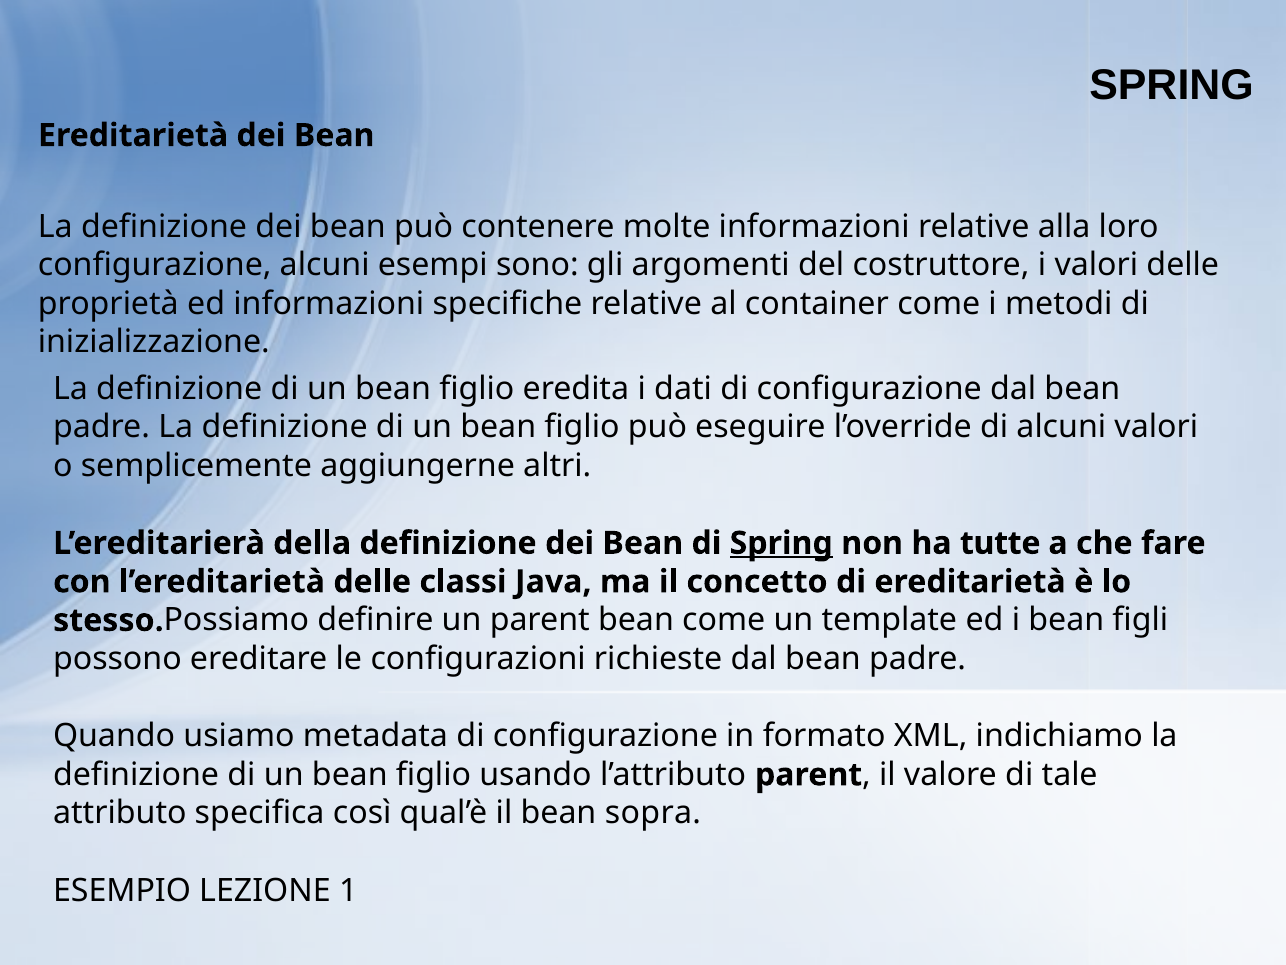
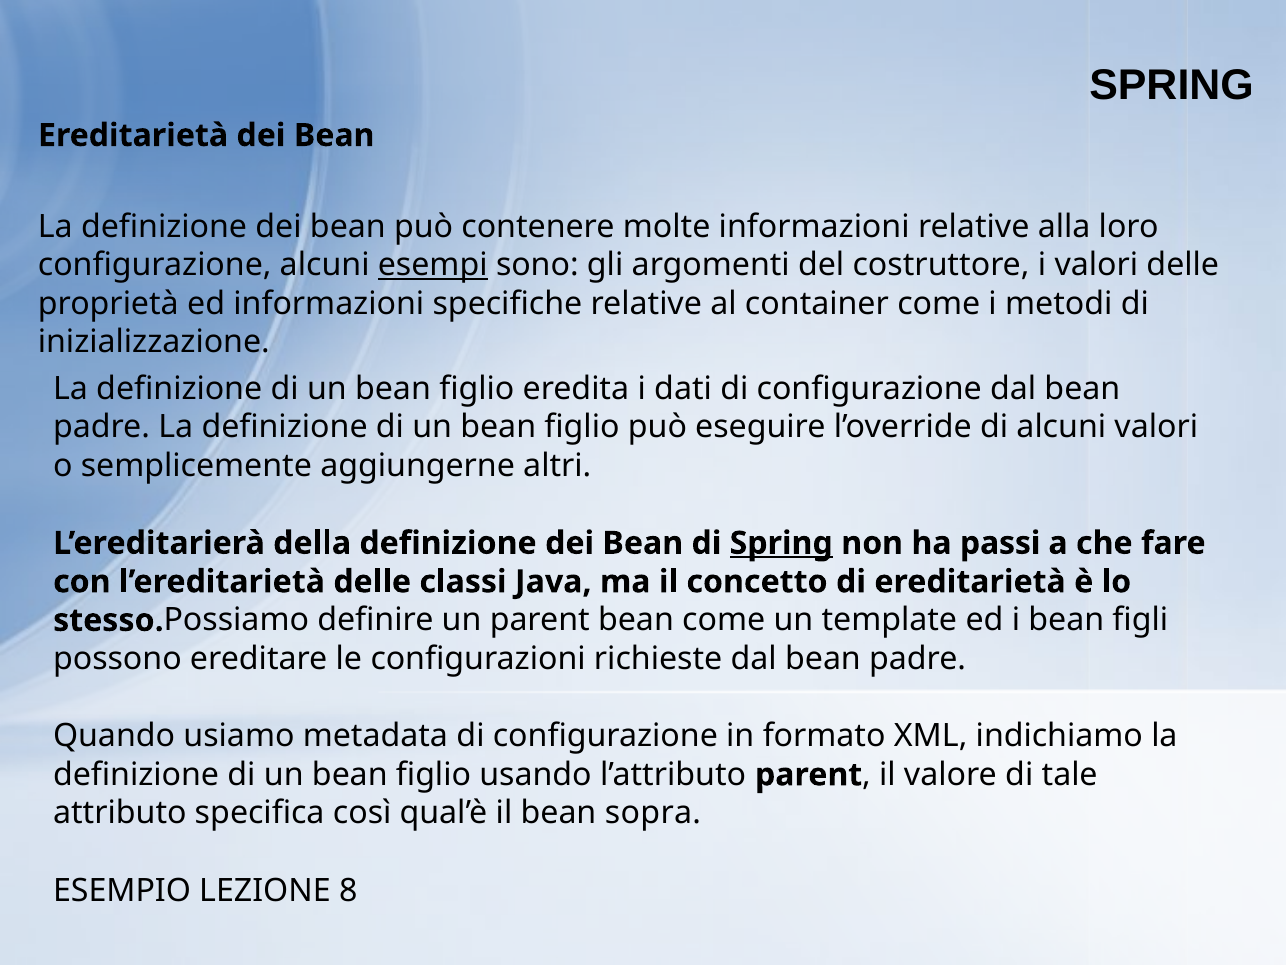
esempi underline: none -> present (433, 265)
tutte: tutte -> passi (1000, 543)
1: 1 -> 8 (348, 890)
